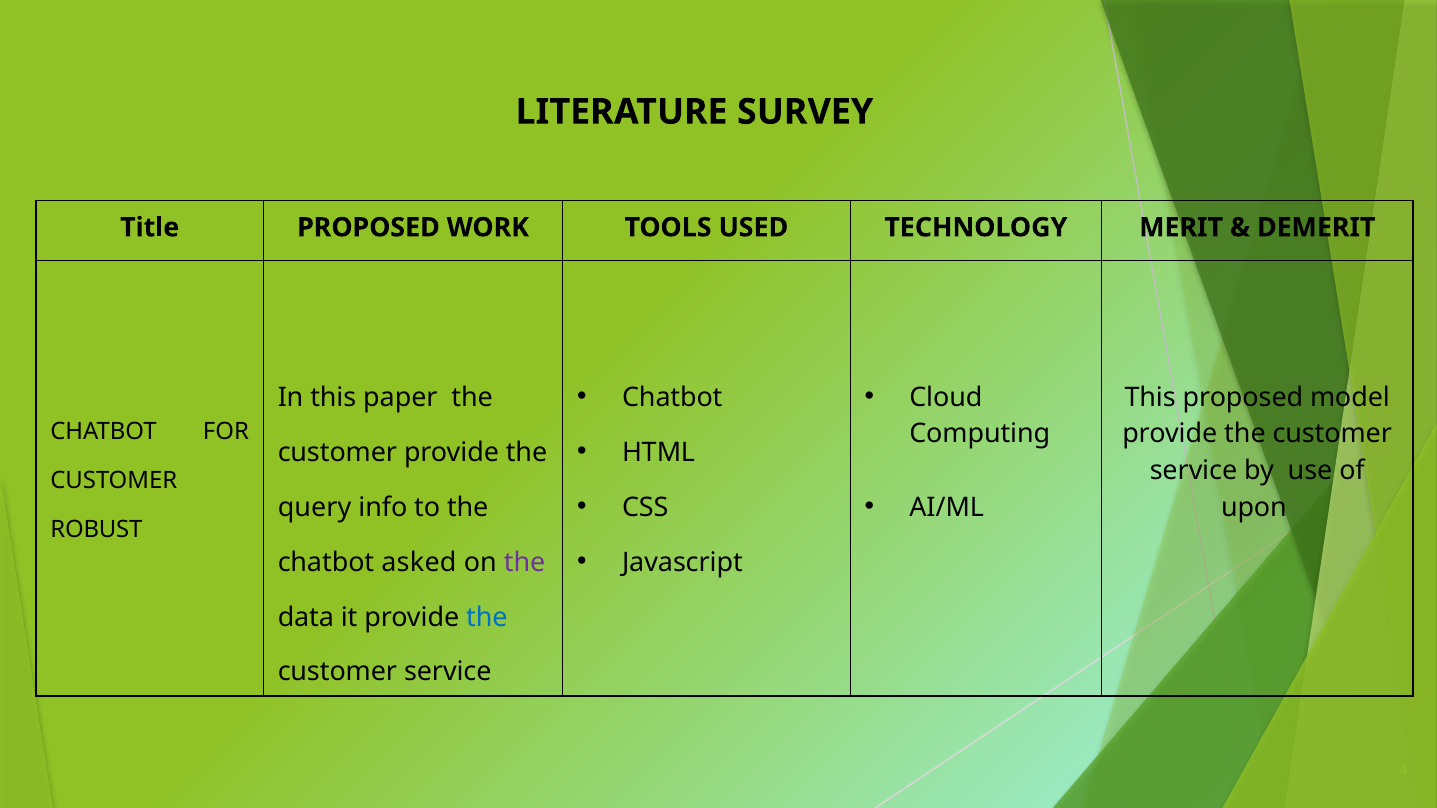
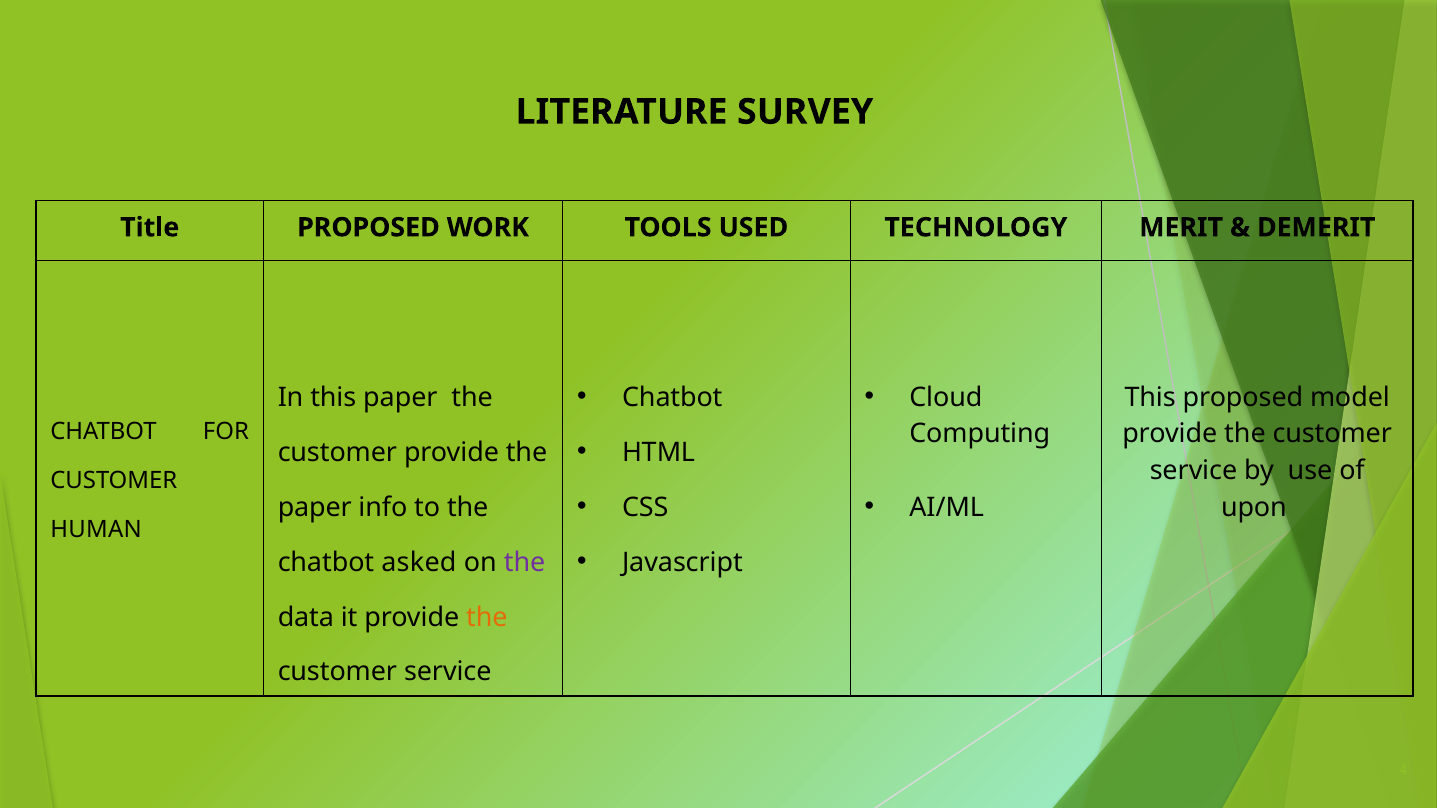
query: query -> paper (315, 507)
ROBUST: ROBUST -> HUMAN (96, 530)
the colour: blue -> orange (487, 617)
